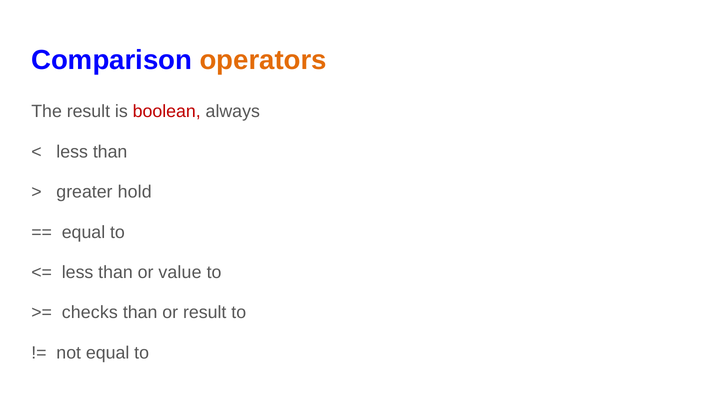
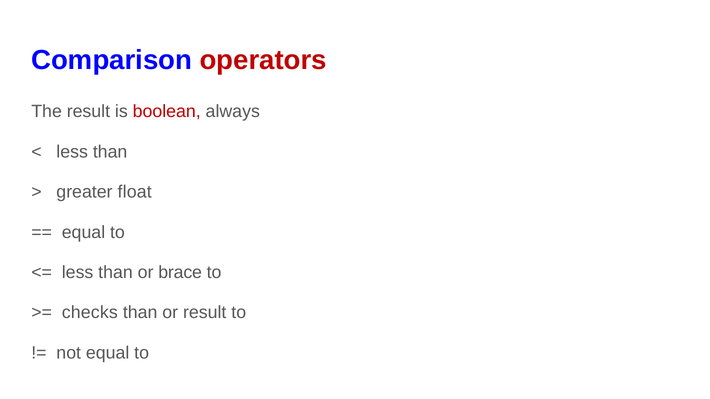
operators colour: orange -> red (263, 60)
hold: hold -> float (135, 192)
value: value -> brace (180, 273)
